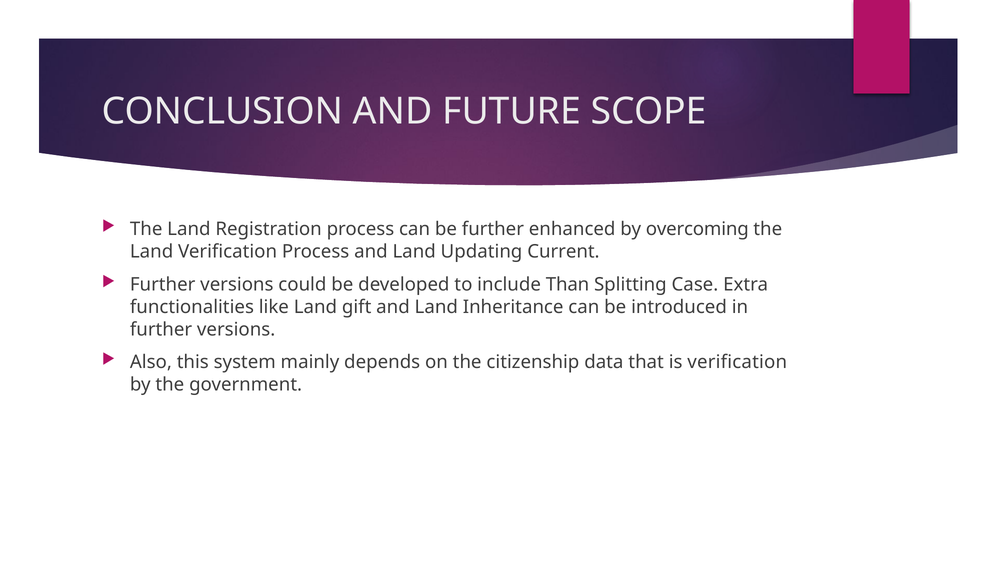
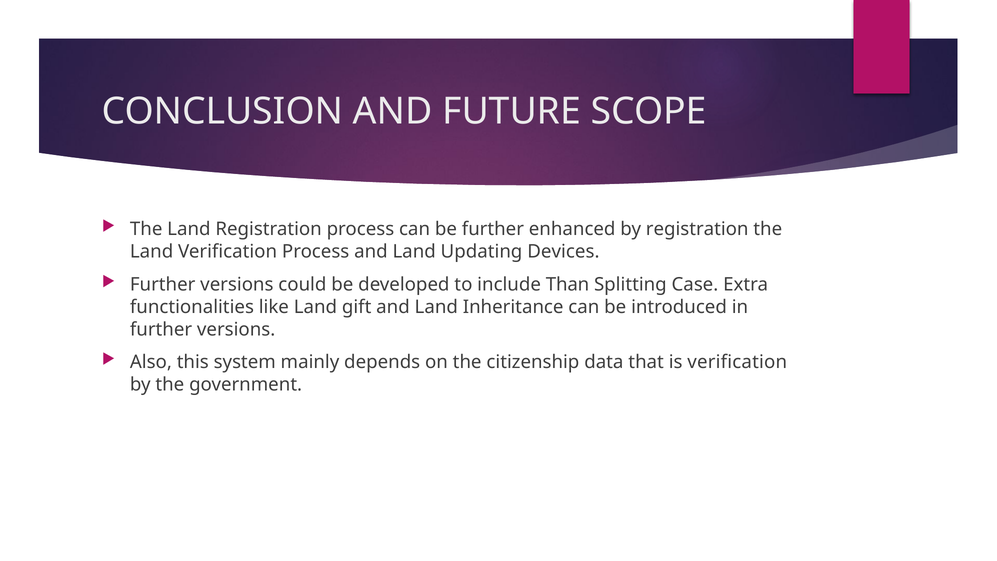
by overcoming: overcoming -> registration (697, 229)
Current: Current -> Devices (563, 252)
